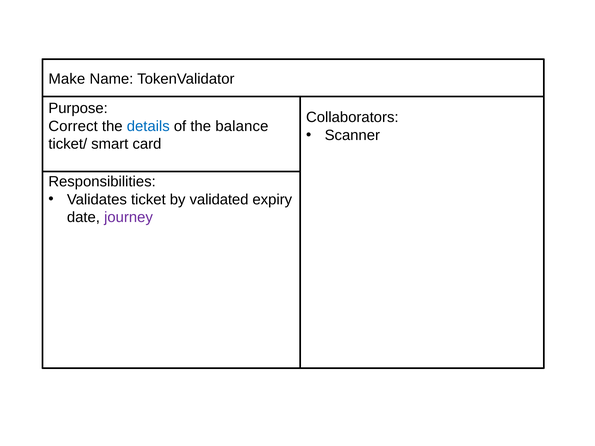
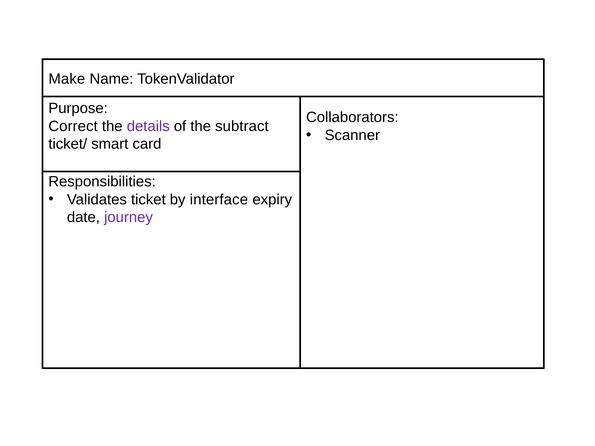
details colour: blue -> purple (148, 126)
balance: balance -> subtract (242, 126)
validated: validated -> interface (219, 200)
